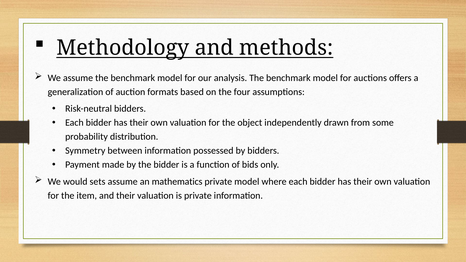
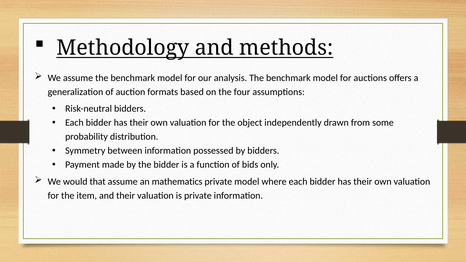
sets: sets -> that (98, 182)
